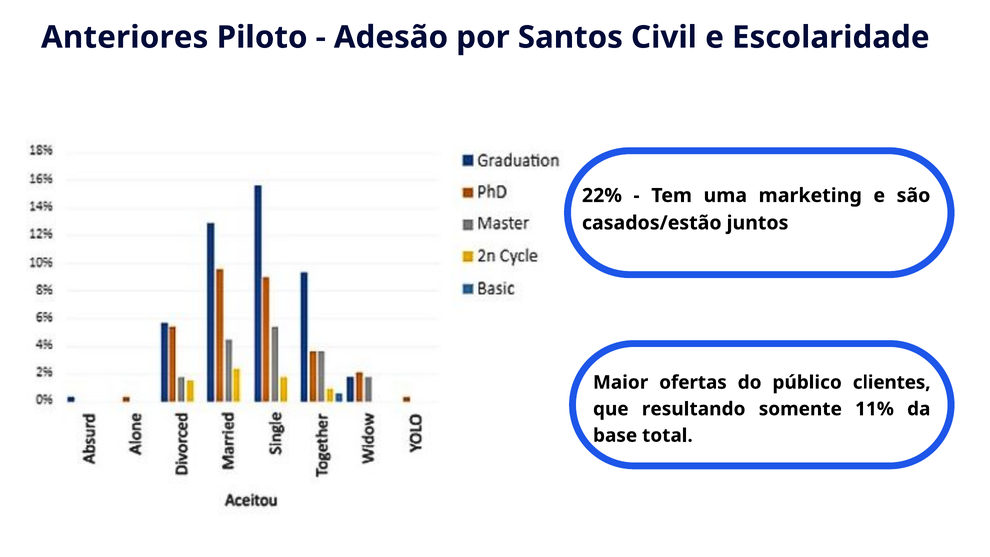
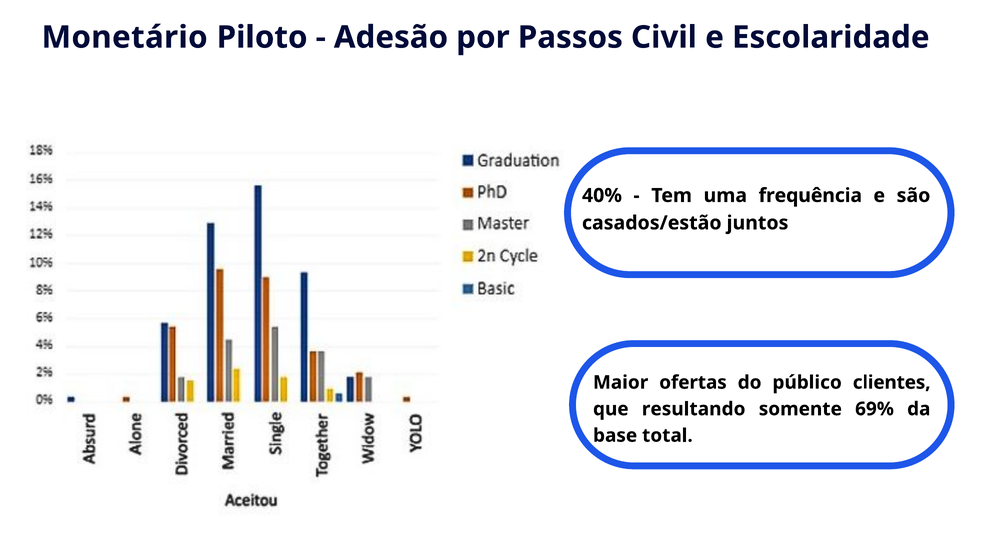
Anteriores: Anteriores -> Monetário (125, 37)
Santos: Santos -> Passos (570, 37)
22%: 22% -> 40% (602, 195)
marketing: marketing -> frequência (810, 195)
11%: 11% -> 69% (875, 409)
